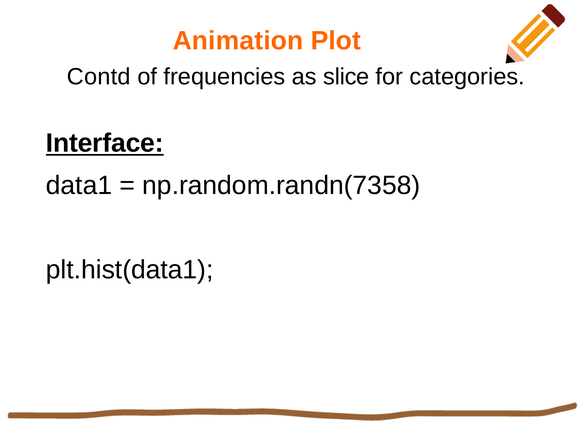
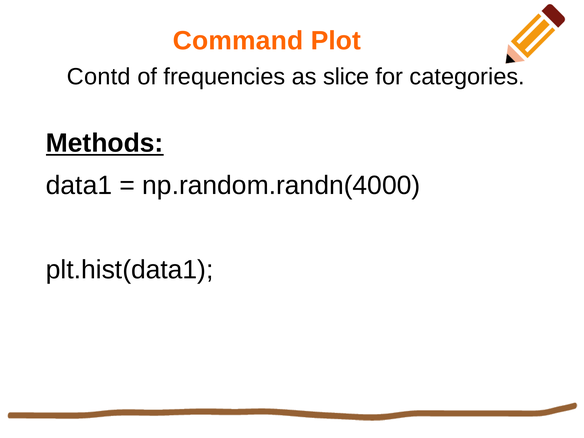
Animation: Animation -> Command (238, 41)
Interface: Interface -> Methods (105, 143)
np.random.randn(7358: np.random.randn(7358 -> np.random.randn(4000 (281, 185)
